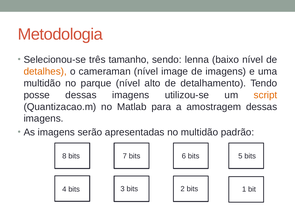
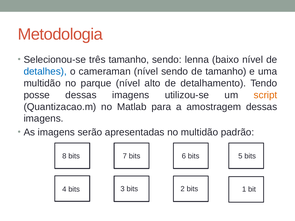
detalhes colour: orange -> blue (45, 71)
nível image: image -> sendo (175, 71)
de imagens: imagens -> tamanho (226, 71)
